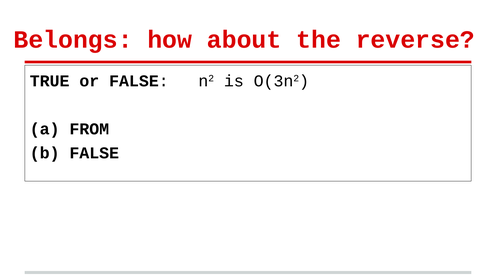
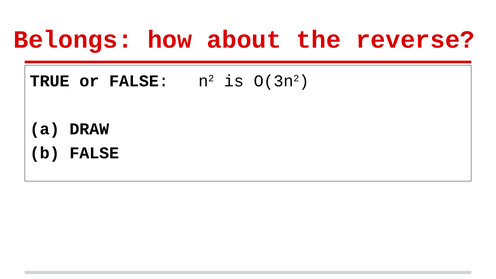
FROM: FROM -> DRAW (89, 129)
